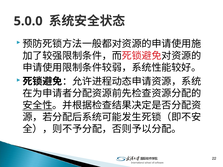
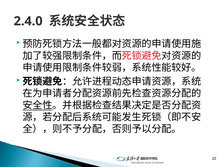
5.0.0: 5.0.0 -> 2.4.0 (28, 21)
